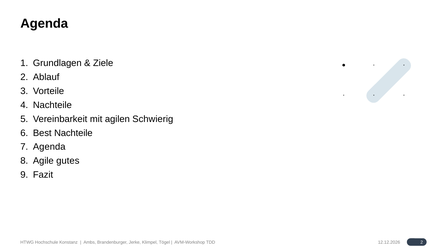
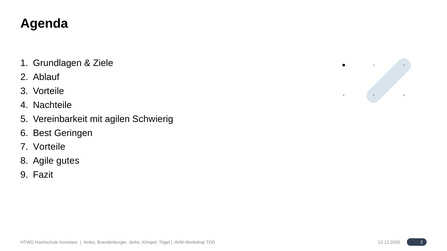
Best Nachteile: Nachteile -> Geringen (73, 133)
Agenda: Agenda -> Vorteile (49, 147)
